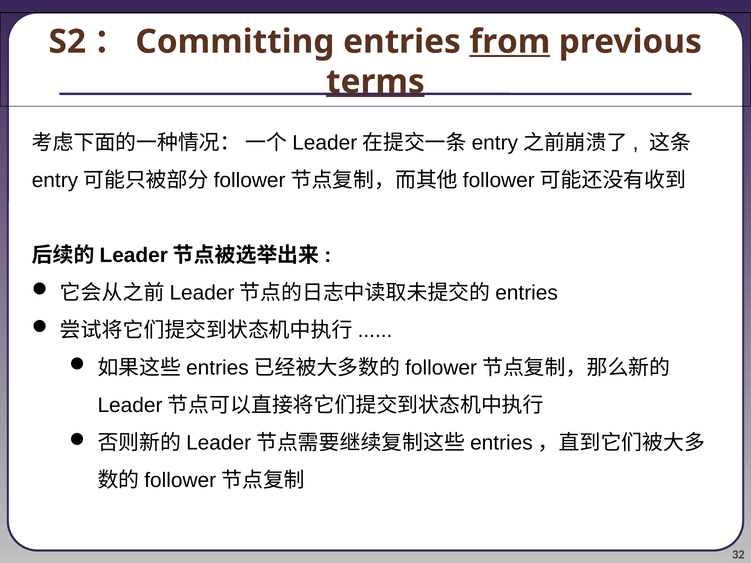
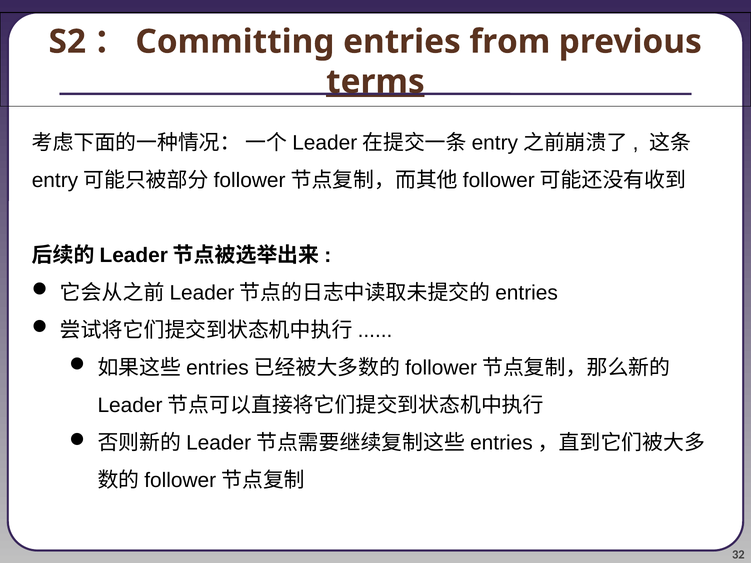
from underline: present -> none (510, 42)
